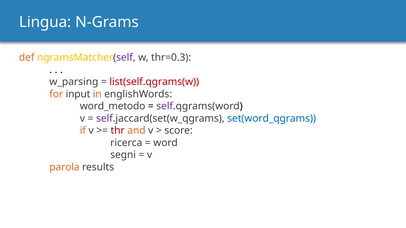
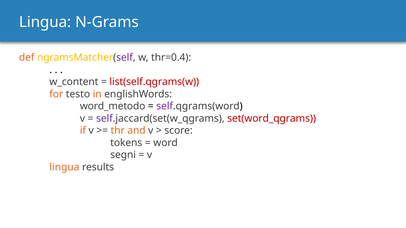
thr=0.3: thr=0.3 -> thr=0.4 (171, 58)
w_parsing: w_parsing -> w_content (74, 82)
input: input -> testo (78, 94)
set(word_qgrams colour: blue -> red (272, 119)
thr colour: red -> orange (118, 131)
ricerca: ricerca -> tokens (126, 143)
parola: parola -> lingua (64, 167)
